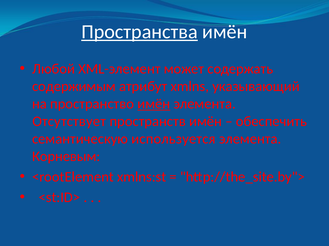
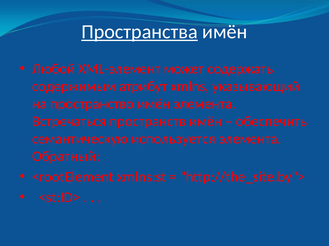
имён underline: present -> none (154, 104)
Отсутствует: Отсутствует -> Встречаться (69, 122)
Корневым: Корневым -> Обратный (66, 157)
